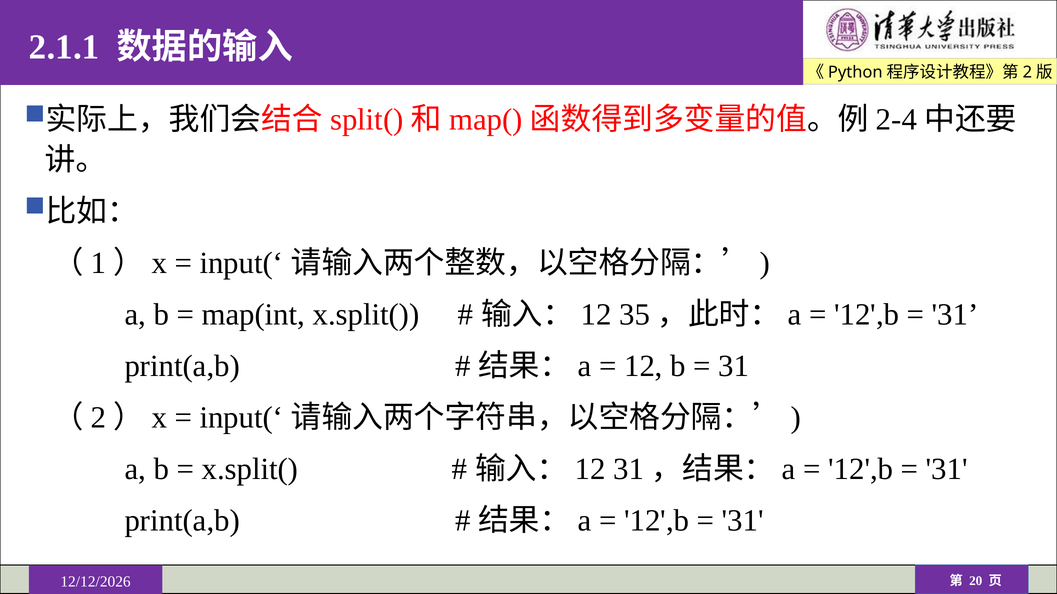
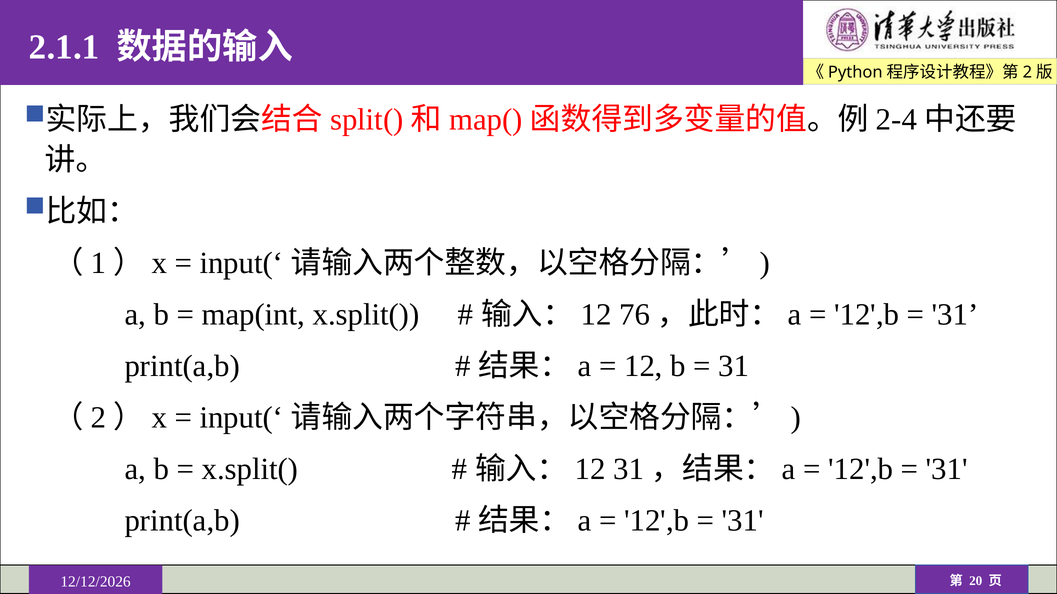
35: 35 -> 76 (635, 315)
